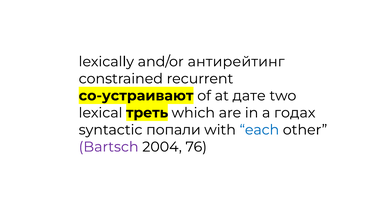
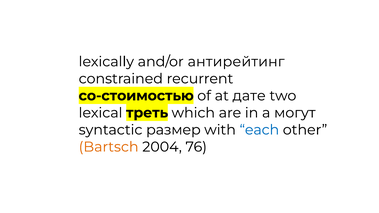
co-устраивают: co-устраивают -> co-стоимостью (136, 96)
годах: годах -> могут (295, 113)
попали: попали -> размер (173, 130)
Bartsch colour: purple -> orange (109, 147)
